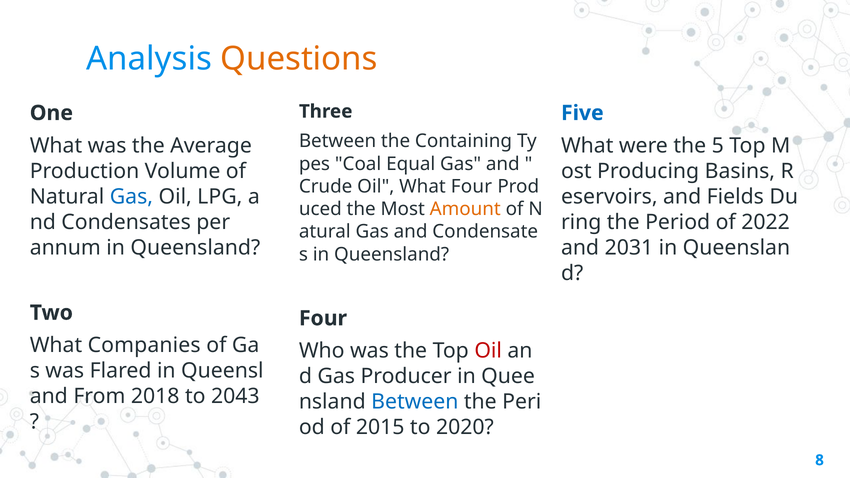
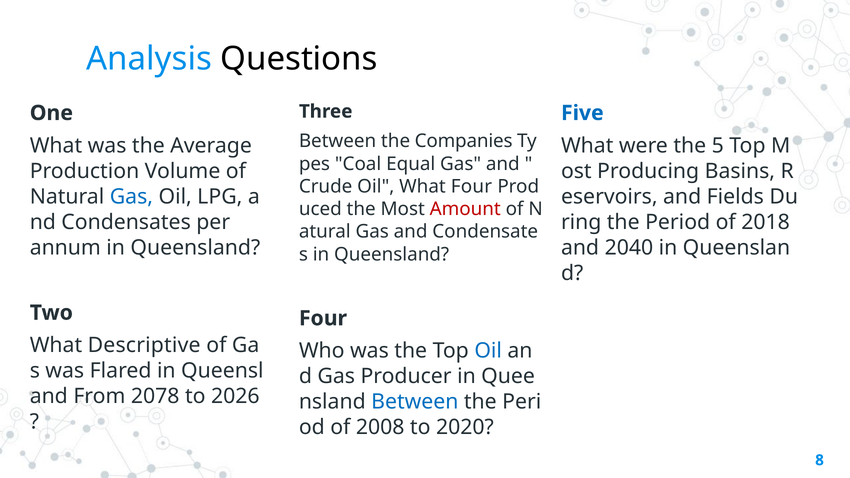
Questions colour: orange -> black (299, 59)
Containing: Containing -> Companies (464, 141)
Amount colour: orange -> red (465, 209)
2022: 2022 -> 2018 (766, 222)
2031: 2031 -> 2040 (629, 248)
Companies: Companies -> Descriptive (144, 345)
Oil colour: red -> blue (488, 351)
2018: 2018 -> 2078 (155, 396)
2043: 2043 -> 2026 (235, 396)
2015: 2015 -> 2008 (380, 428)
